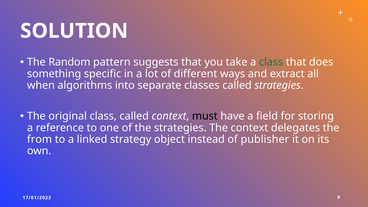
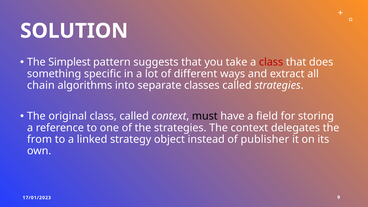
Random: Random -> Simplest (69, 62)
class colour: green -> red (271, 62)
when: when -> chain (41, 85)
